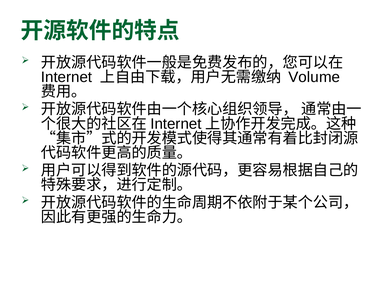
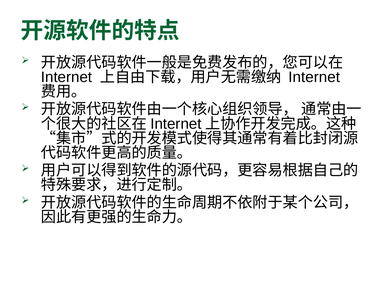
Volume: Volume -> Internet (314, 77)
